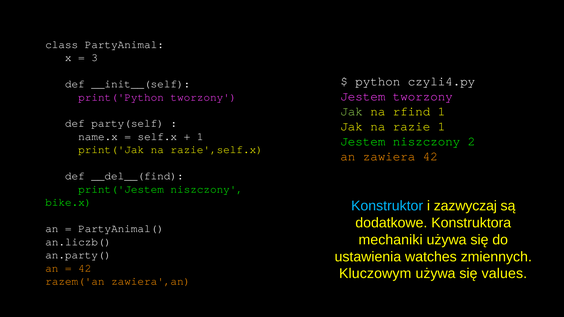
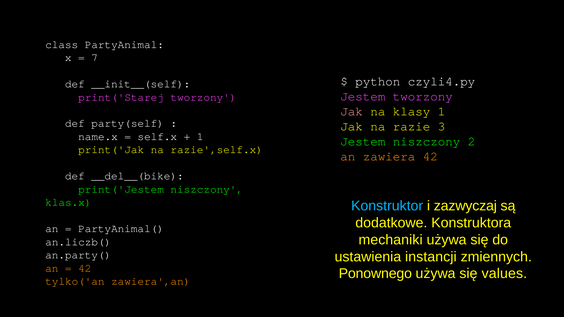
3: 3 -> 7 (95, 58)
print('Python: print('Python -> print('Starej (121, 97)
Jak colour: light green -> pink (352, 111)
rfind: rfind -> klasy (412, 111)
razie 1: 1 -> 3 (442, 126)
__del__(find: __del__(find -> __del__(bike (137, 176)
bike.x: bike.x -> klas.x (68, 202)
watches: watches -> instancji (431, 257)
Kluczowym: Kluczowym -> Ponownego (375, 274)
razem('an: razem('an -> tylko('an (75, 281)
